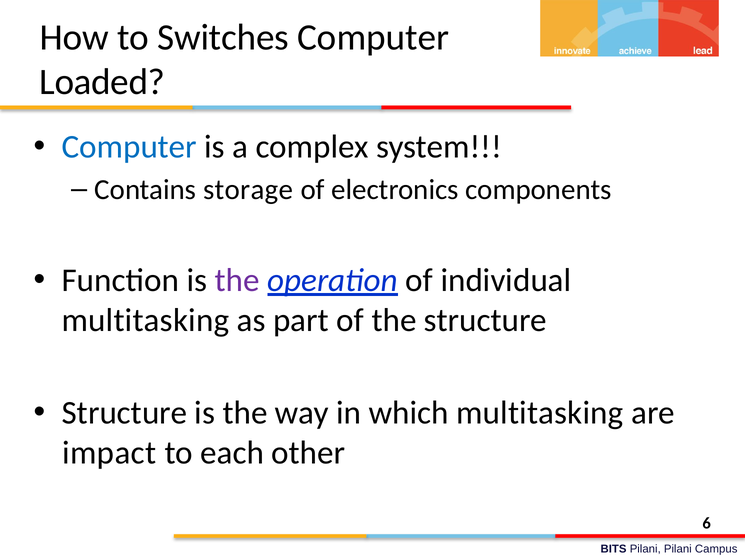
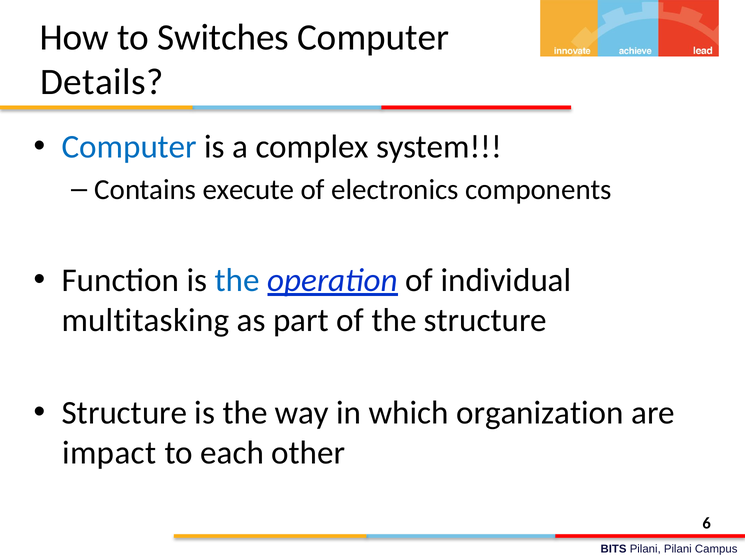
Loaded: Loaded -> Details (102, 82)
storage: storage -> execute (249, 190)
the colour: purple -> blue (237, 280)
which multitasking: multitasking -> organization (540, 413)
